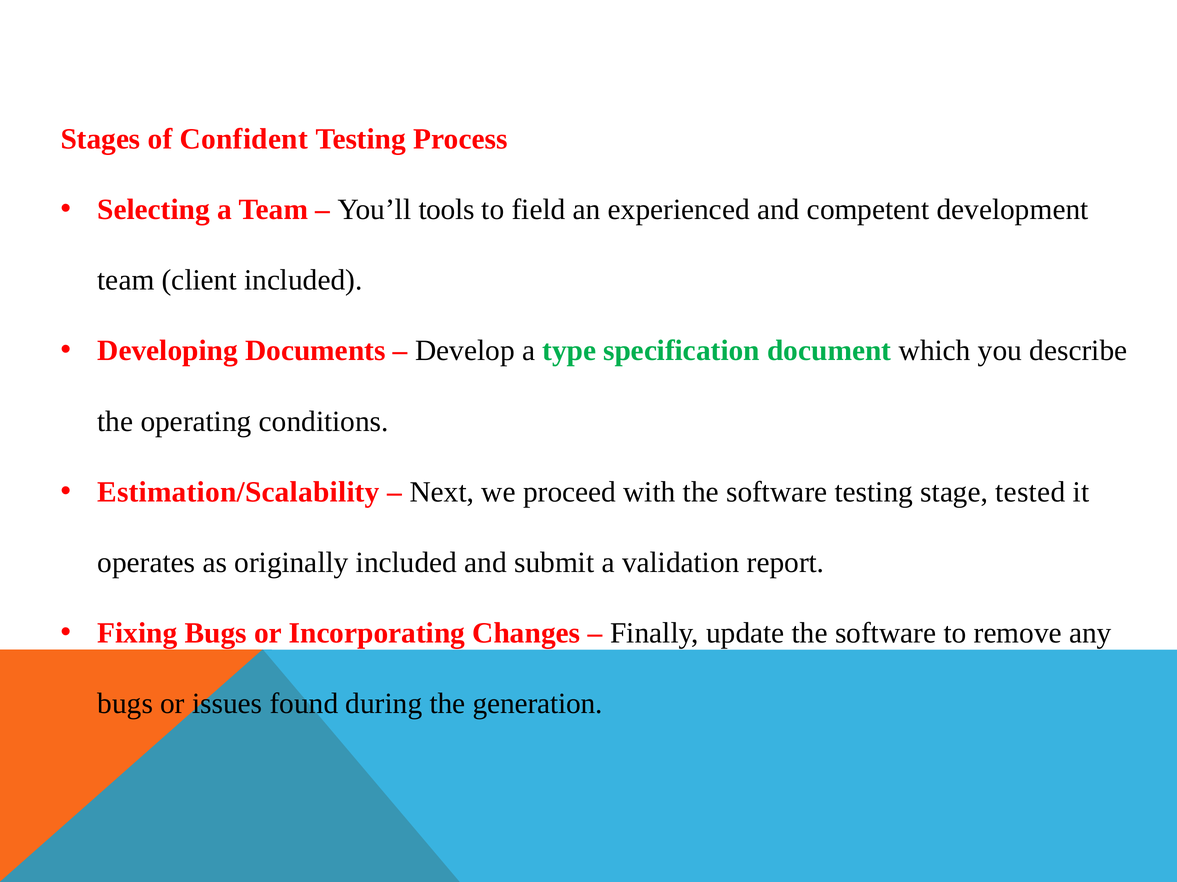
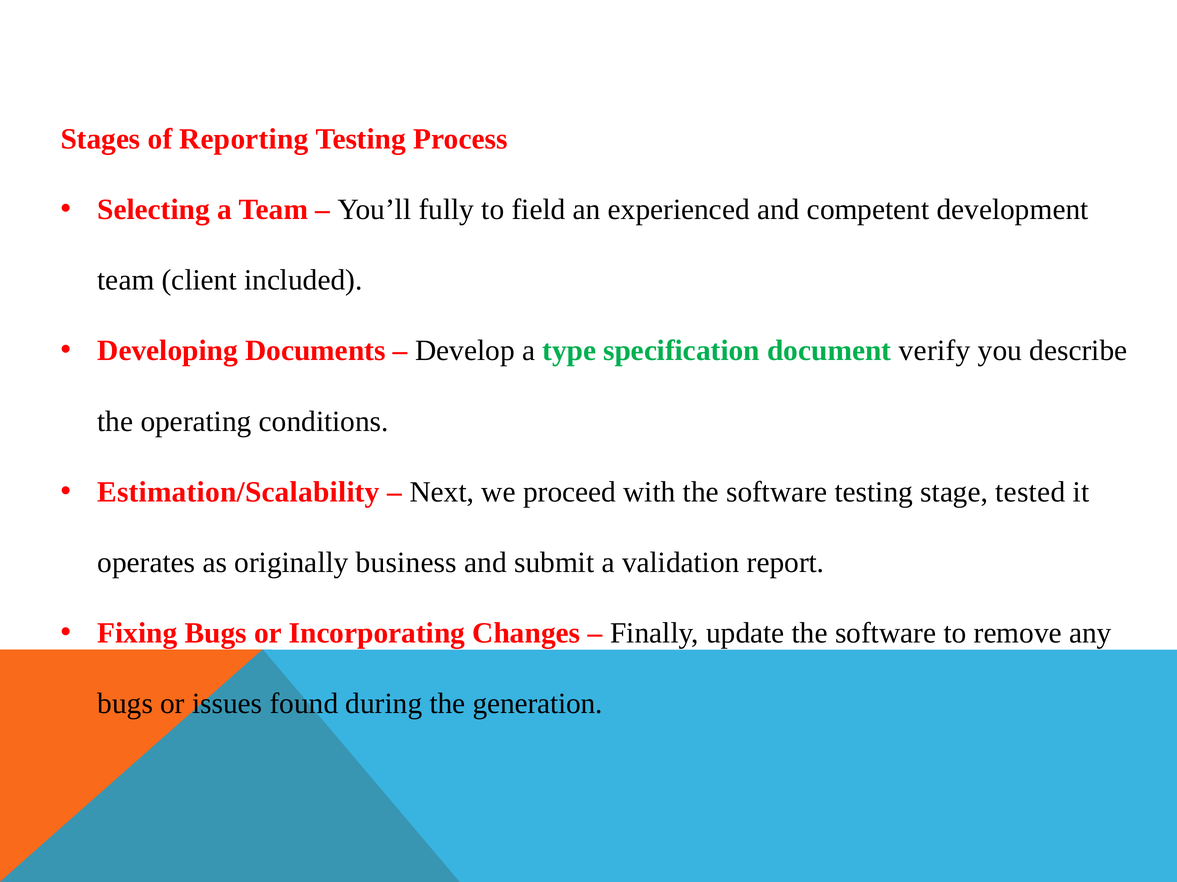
Confident: Confident -> Reporting (244, 139)
tools: tools -> fully (446, 210)
which: which -> verify (935, 351)
originally included: included -> business (406, 563)
